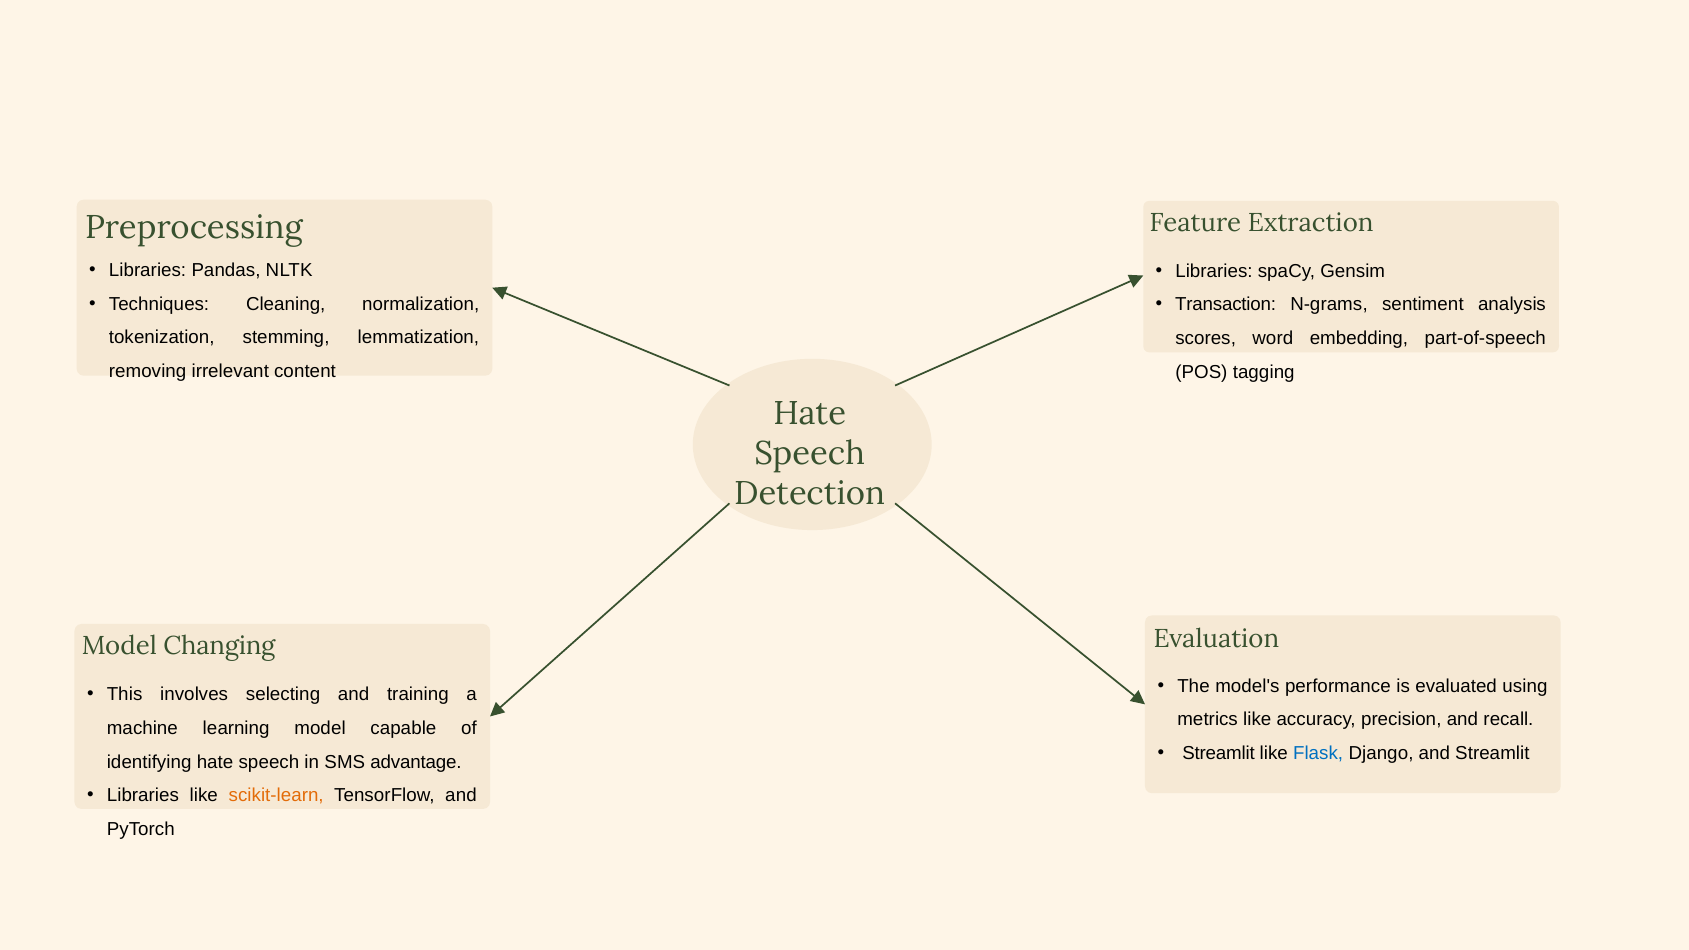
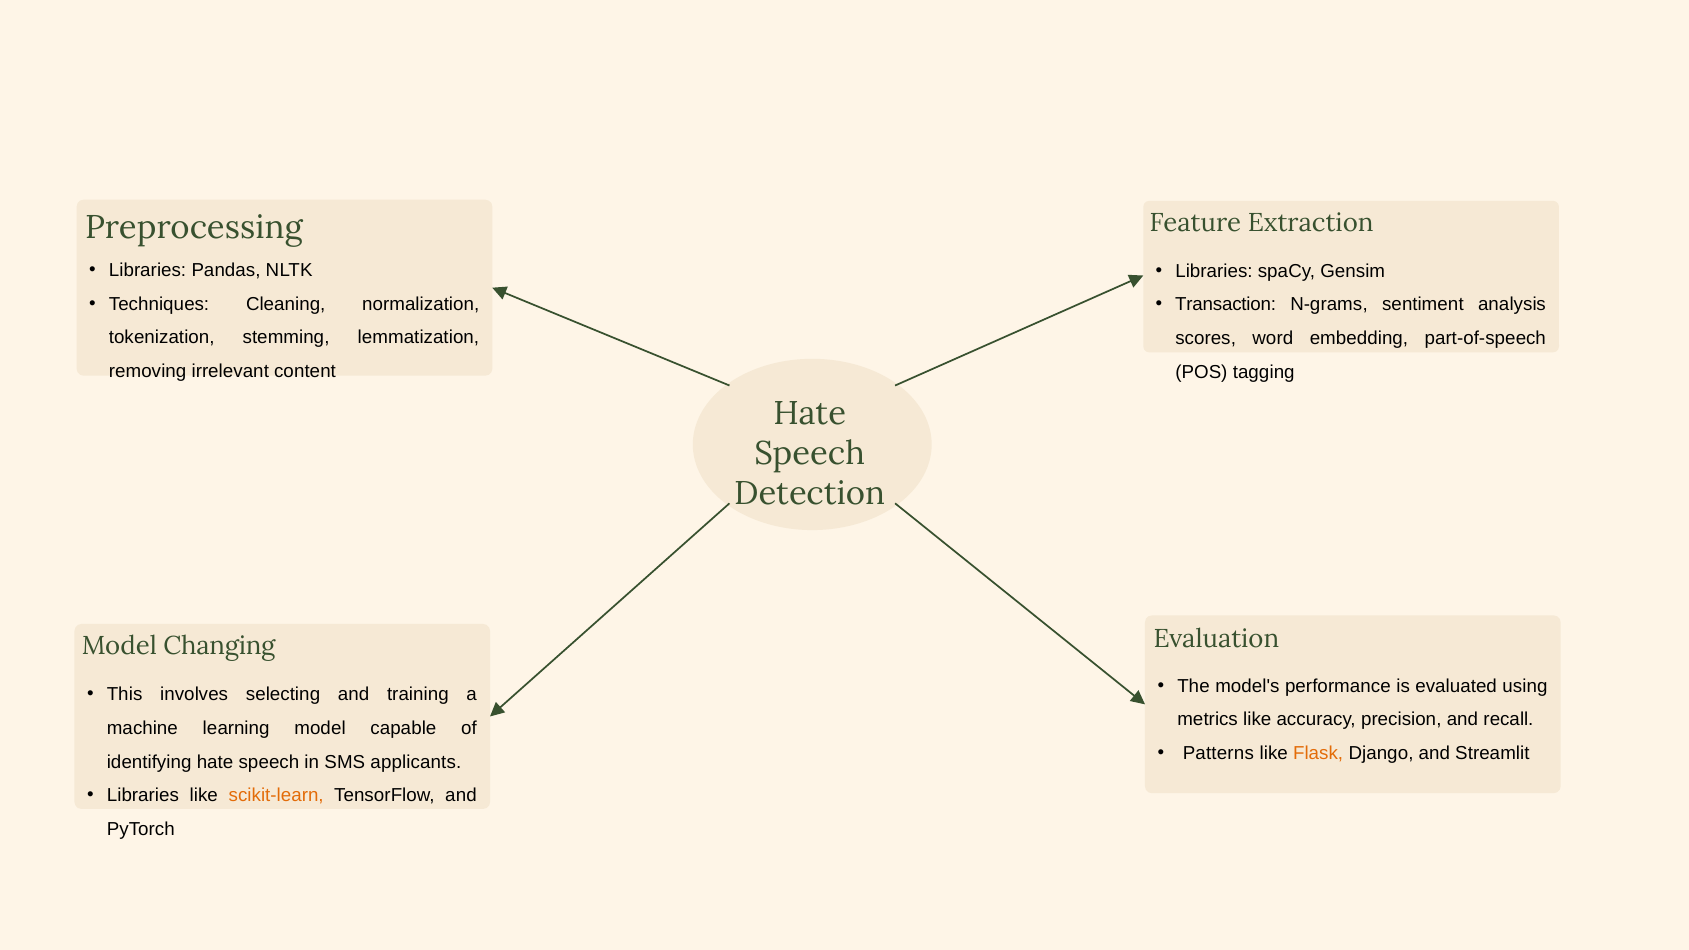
Streamlit: Streamlit -> Patterns (1218, 753)
Flask colour: blue -> orange (1318, 753)
advantage: advantage -> applicants (416, 762)
